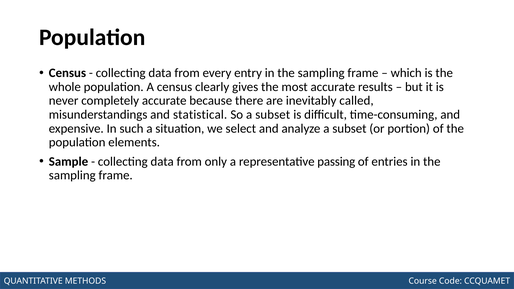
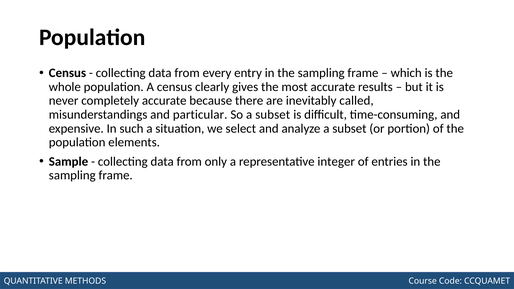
statistical: statistical -> particular (200, 115)
passing: passing -> integer (336, 162)
